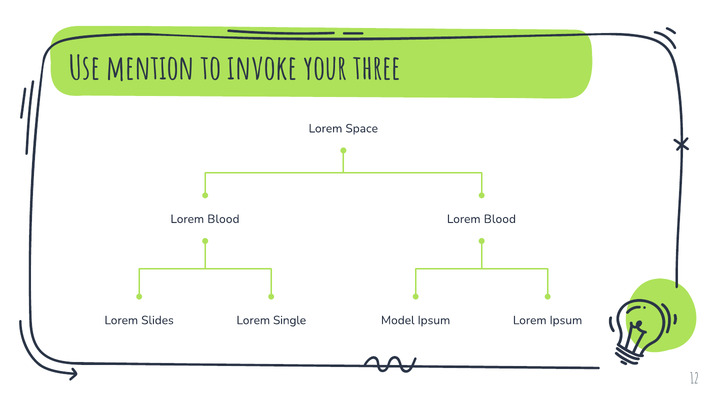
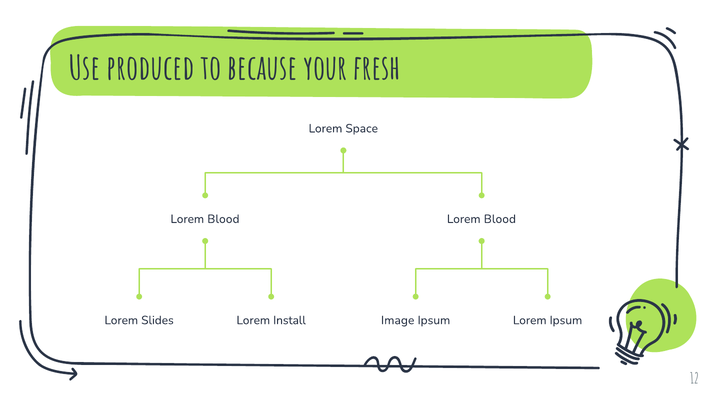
mention: mention -> produced (150, 69)
invoke: invoke -> because (262, 69)
three: three -> fresh (377, 69)
Single: Single -> Install (290, 320)
Model: Model -> Image (398, 320)
